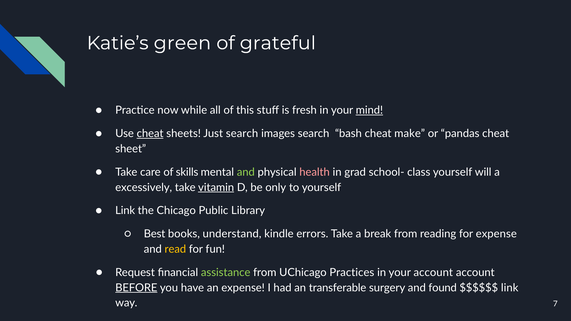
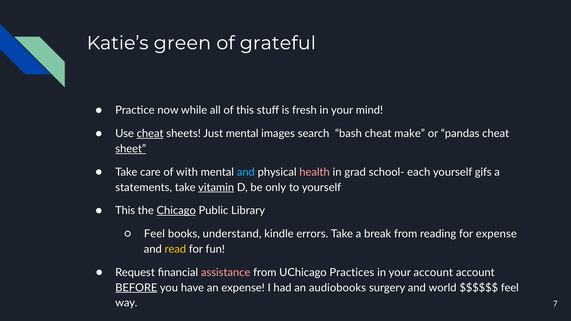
mind underline: present -> none (369, 110)
Just search: search -> mental (242, 134)
sheet underline: none -> present (131, 149)
skills: skills -> with (187, 172)
and colour: light green -> light blue (246, 172)
class: class -> each (419, 172)
will: will -> gifs (483, 172)
excessively: excessively -> statements (144, 188)
Link: Link -> This (125, 211)
Chicago underline: none -> present (176, 211)
Best: Best -> Feel (154, 234)
assistance colour: light green -> pink (226, 273)
transferable: transferable -> audiobooks (337, 288)
found: found -> world (443, 288)
link: link -> feel (510, 288)
